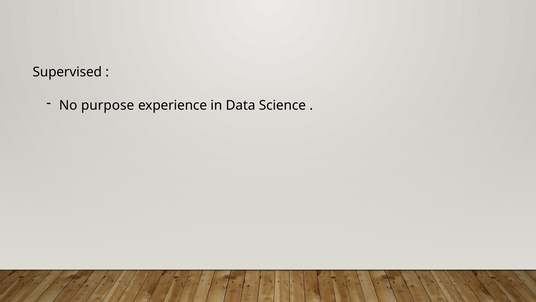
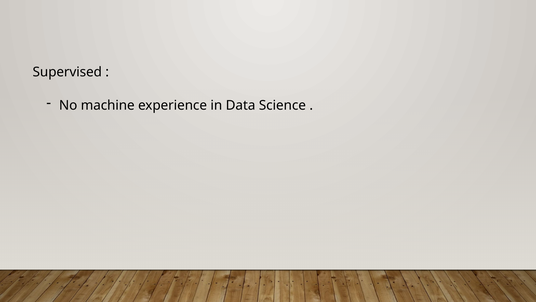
purpose: purpose -> machine (108, 105)
